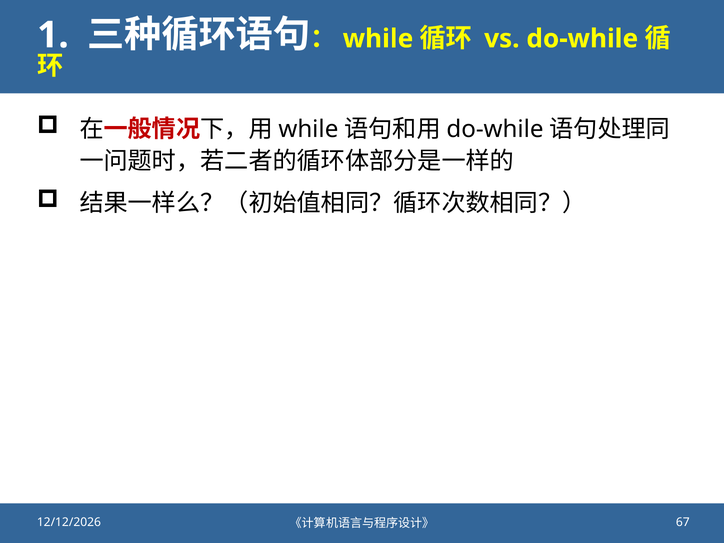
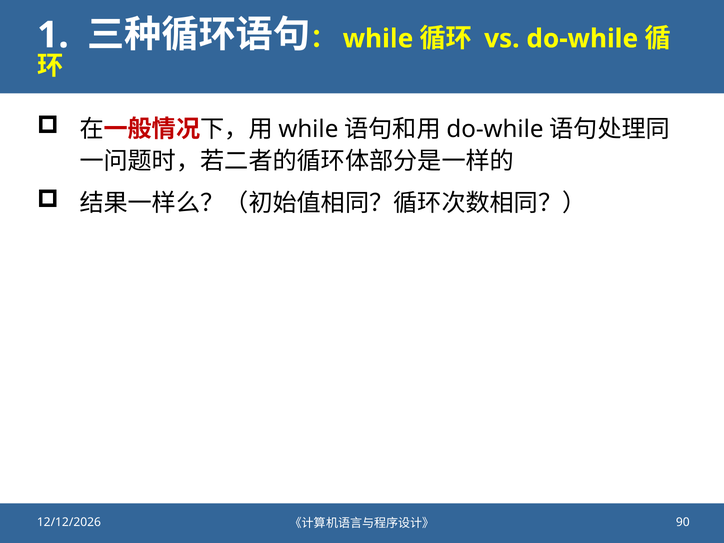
67: 67 -> 90 (683, 522)
